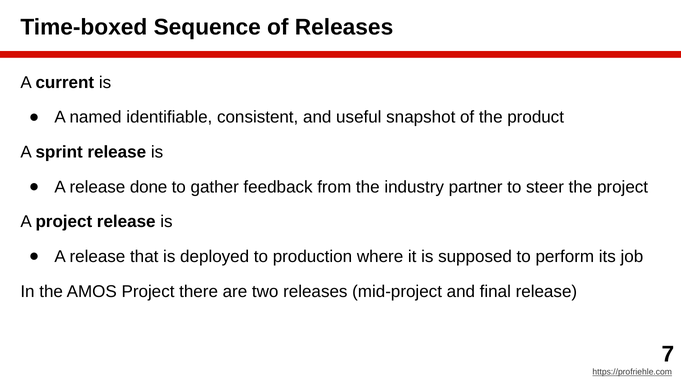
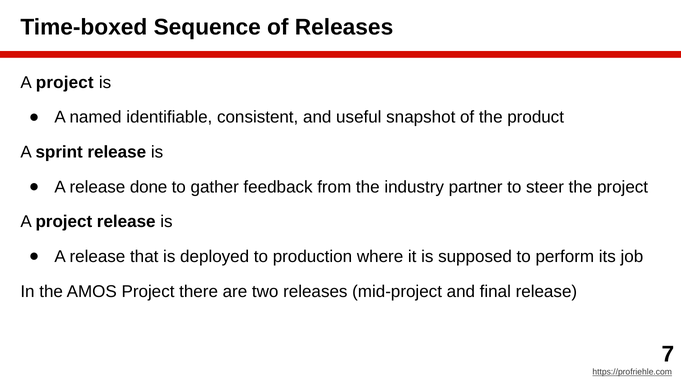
current: current -> project (65, 83)
